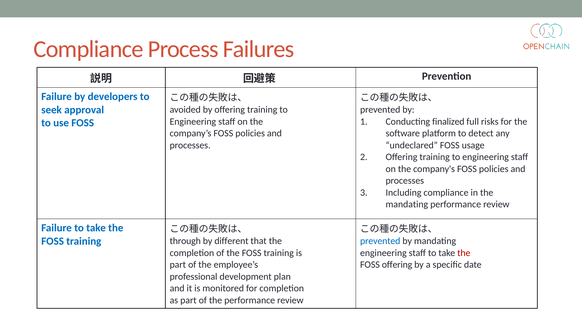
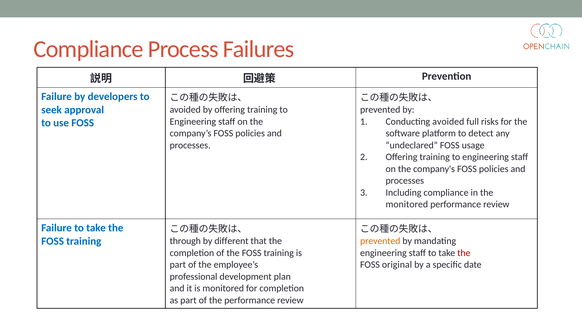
Conducting finalized: finalized -> avoided (448, 122)
mandating: mandating -> monitored (407, 205)
prevented colour: blue -> orange (380, 241)
FOSS offering: offering -> original (397, 265)
